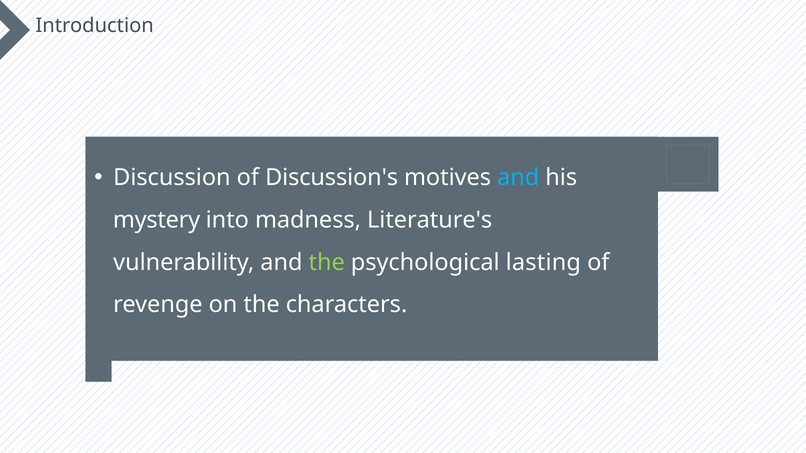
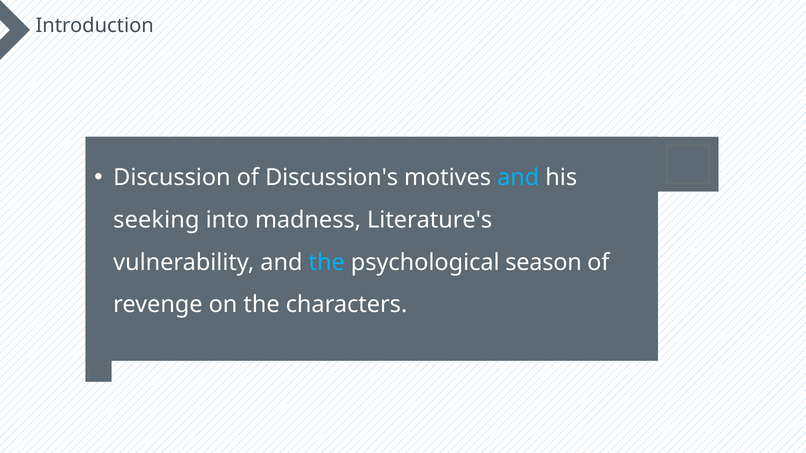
mystery: mystery -> seeking (156, 220)
the colour: light green -> light blue (327, 262)
lasting: lasting -> season (544, 262)
